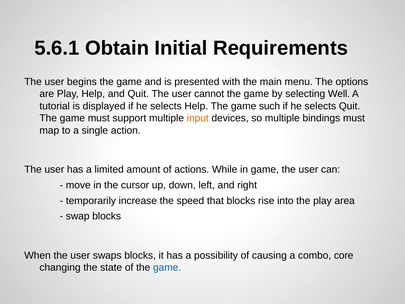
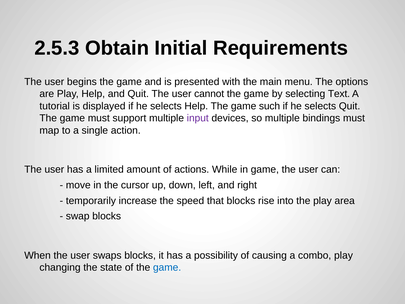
5.6.1: 5.6.1 -> 2.5.3 (57, 48)
Well: Well -> Text (339, 94)
input colour: orange -> purple (198, 118)
combo core: core -> play (344, 255)
